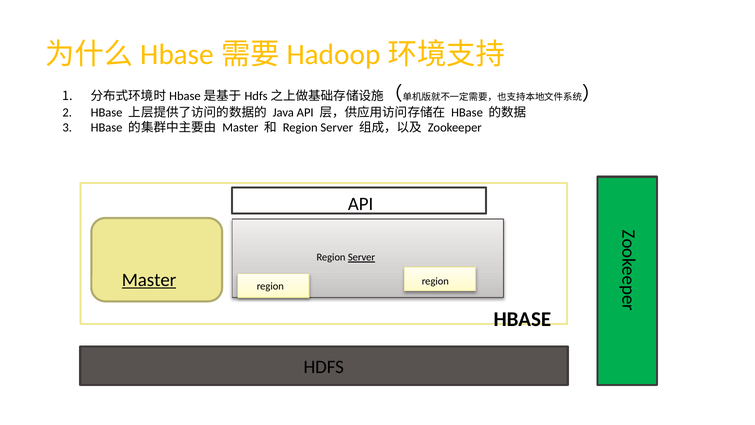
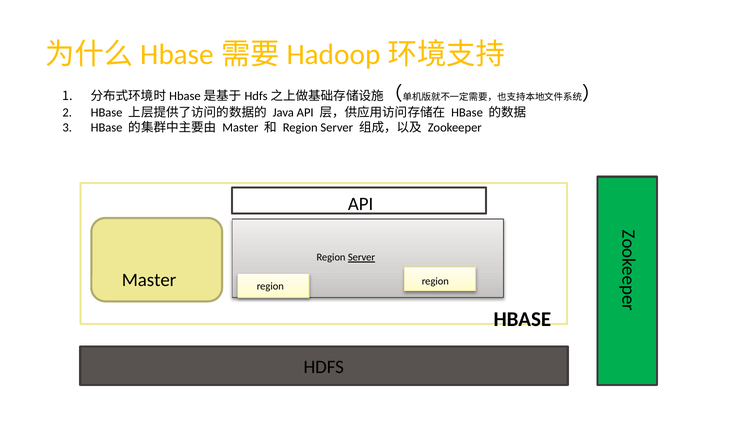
Master underline: present -> none (149, 280)
